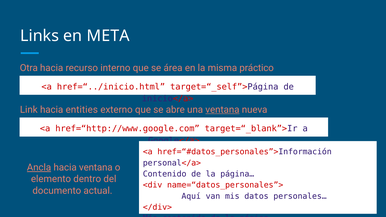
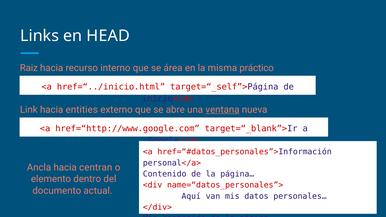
META: META -> HEAD (108, 36)
Otra: Otra -> Raiz (29, 68)
Ancla underline: present -> none (39, 168)
hacia ventana: ventana -> centran (96, 168)
